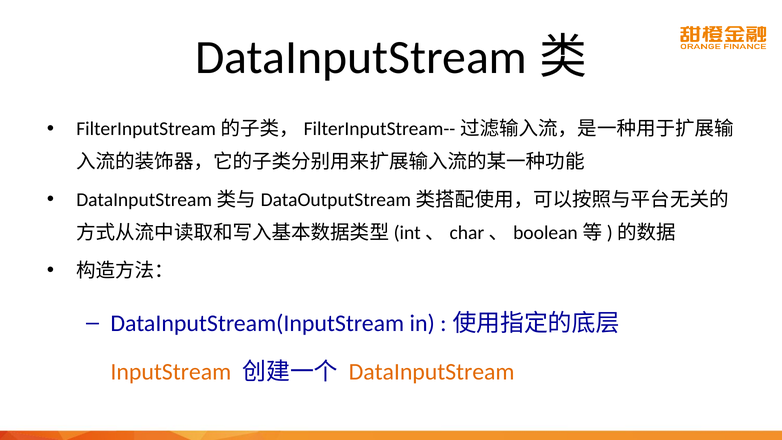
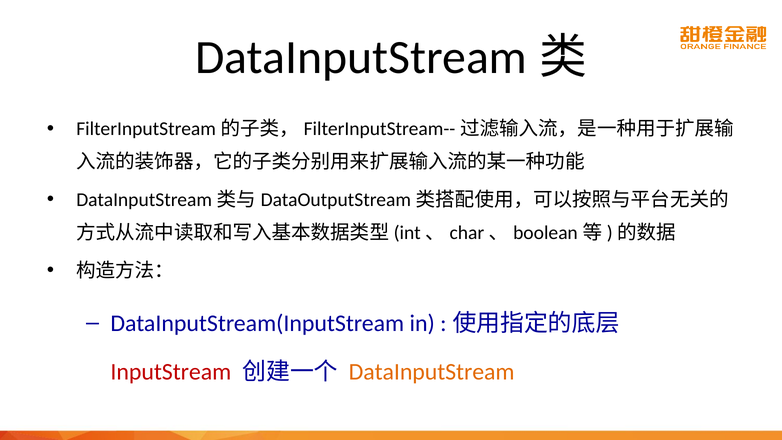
InputStream colour: orange -> red (171, 372)
